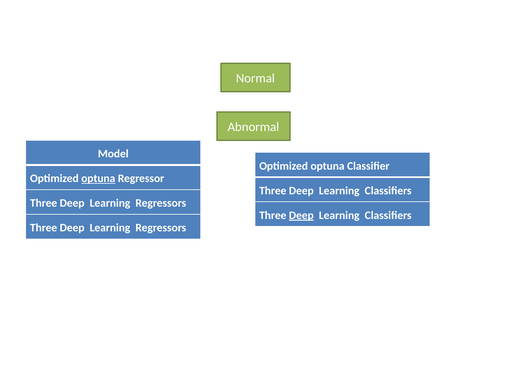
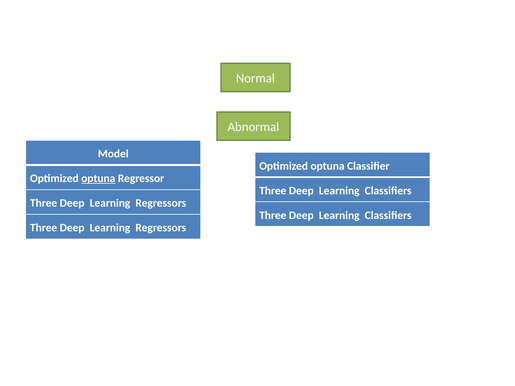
Deep underline: present -> none (301, 215)
